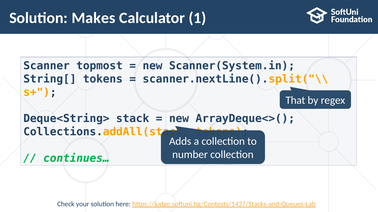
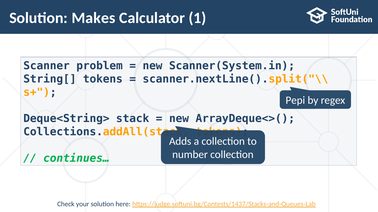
topmost: topmost -> problem (100, 66)
That: That -> Pepi (295, 101)
